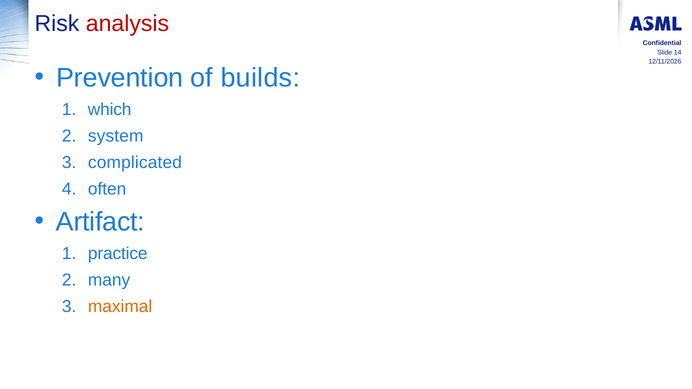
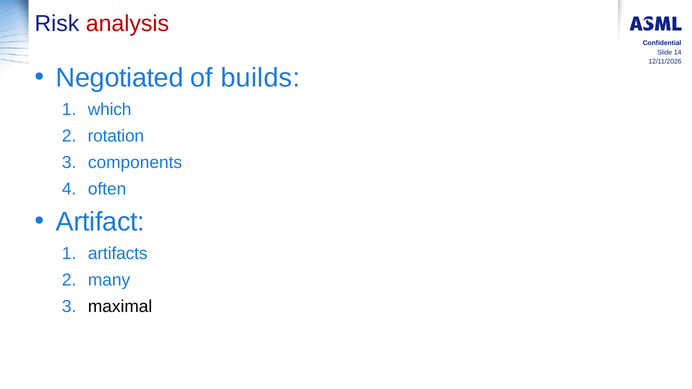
Prevention: Prevention -> Negotiated (120, 78)
system: system -> rotation (116, 136)
complicated: complicated -> components (135, 163)
practice: practice -> artifacts (118, 254)
maximal colour: orange -> black (120, 307)
